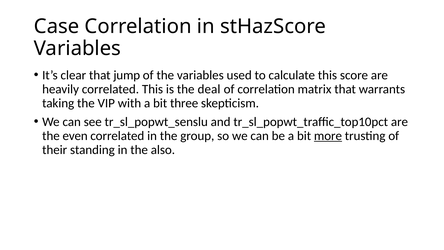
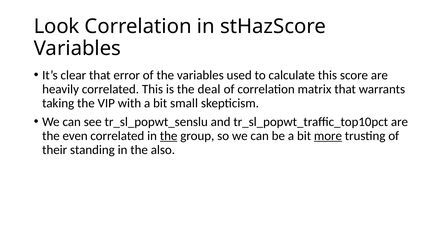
Case: Case -> Look (57, 26)
jump: jump -> error (127, 75)
three: three -> small (184, 103)
the underline: none -> present (169, 136)
